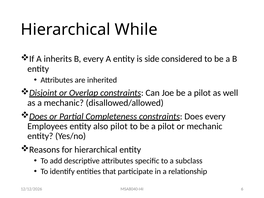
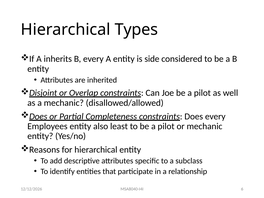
While: While -> Types (136, 30)
also pilot: pilot -> least (119, 126)
